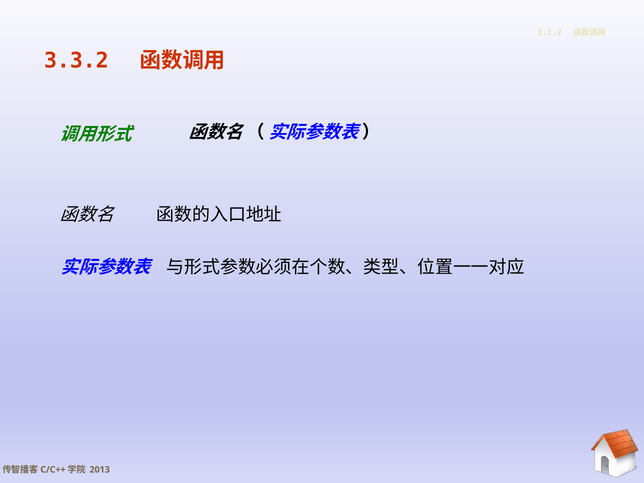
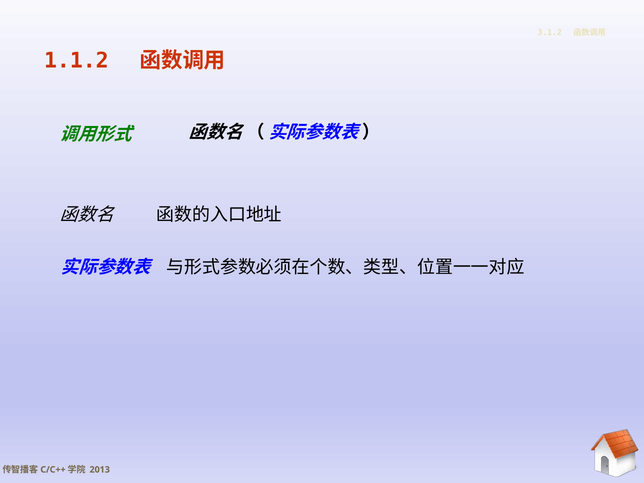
3.3.2: 3.3.2 -> 1.1.2 (76, 61)
